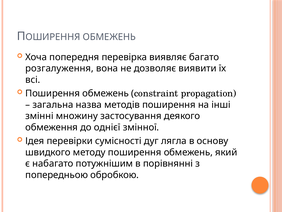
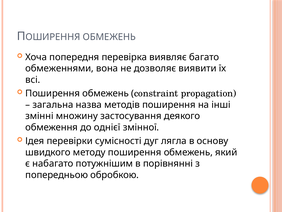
розгалуження: розгалуження -> обмеженнями (60, 68)
